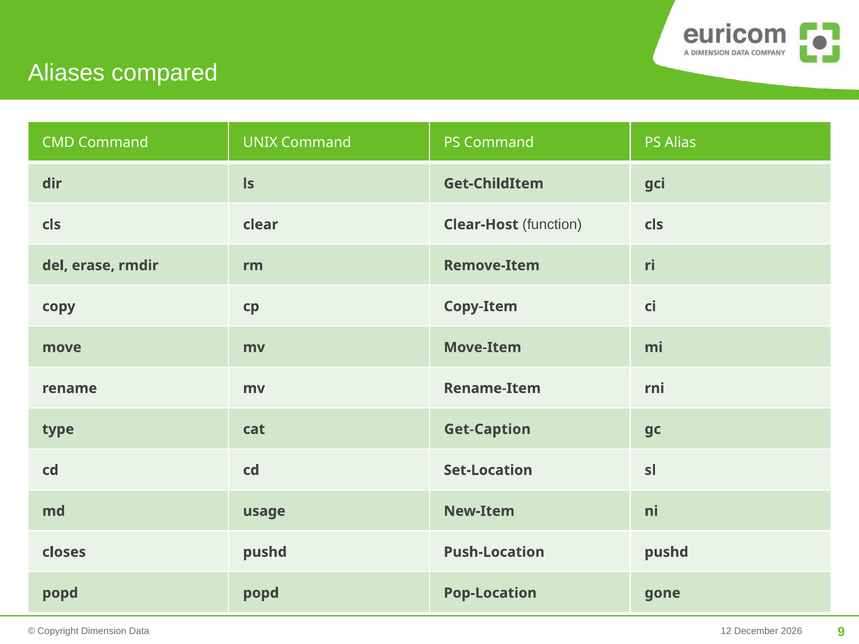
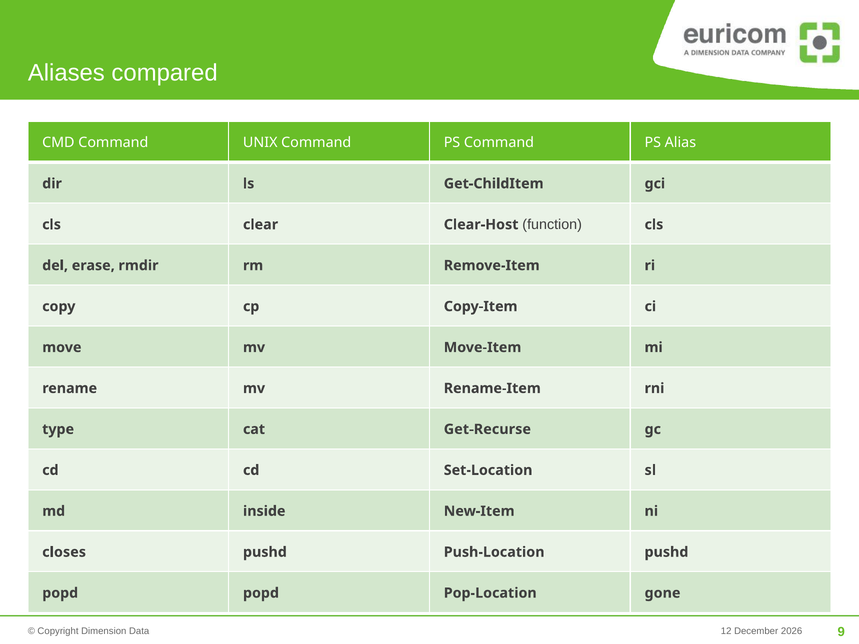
Get-Caption: Get-Caption -> Get-Recurse (487, 429)
usage: usage -> inside (264, 511)
